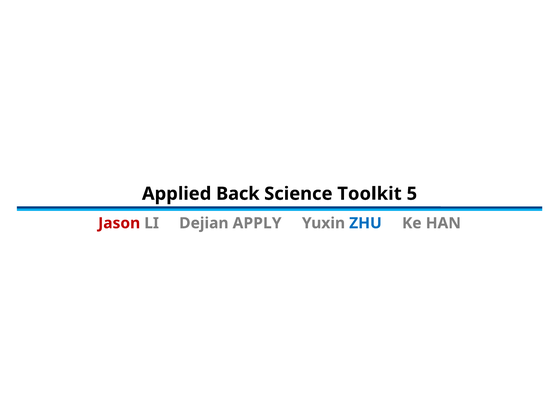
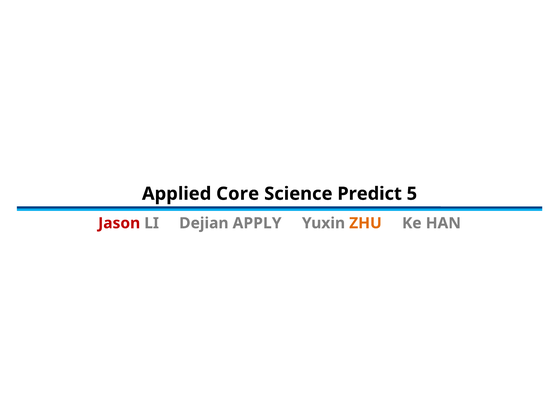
Back: Back -> Core (238, 194)
Toolkit: Toolkit -> Predict (370, 194)
ZHU colour: blue -> orange (365, 223)
